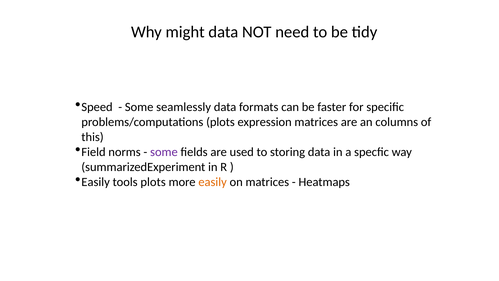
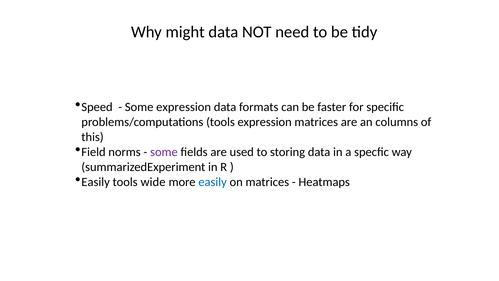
Some seamlessly: seamlessly -> expression (184, 107)
problems/computations plots: plots -> tools (220, 122)
tools plots: plots -> wide (153, 182)
easily colour: orange -> blue (213, 182)
